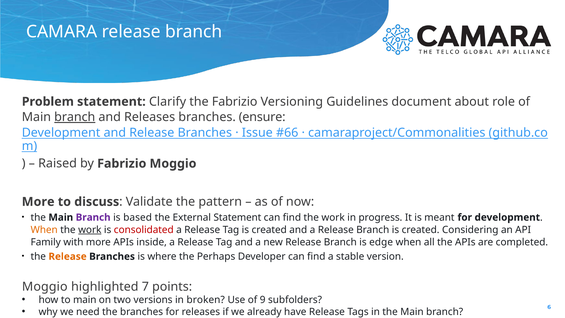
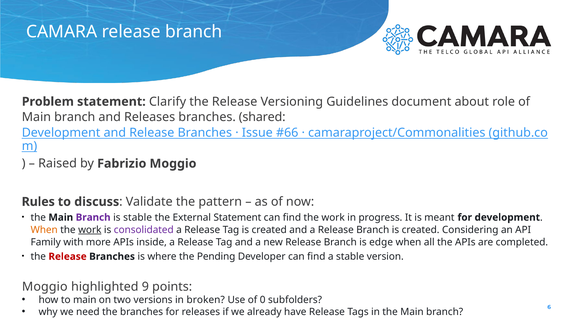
Clarify the Fabrizio: Fabrizio -> Release (235, 102)
branch underline: present -> none (75, 117)
ensure: ensure -> shared (262, 117)
More: More -> Rules (38, 202)
is based: based -> stable (138, 217)
consolidated colour: red -> purple (144, 230)
Release colour: orange -> red (68, 257)
Perhaps: Perhaps -> Pending (216, 257)
7: 7 -> 9 (145, 287)
9: 9 -> 0 (263, 300)
